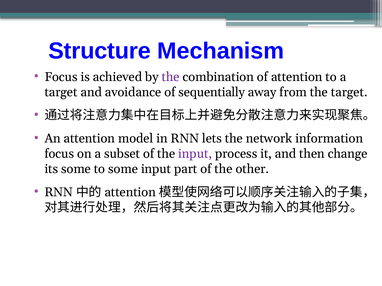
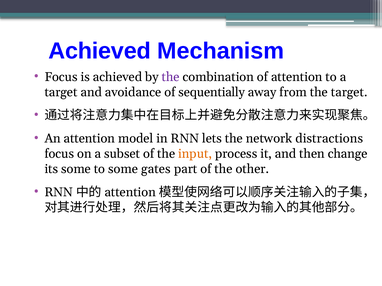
Structure: Structure -> Achieved (100, 51)
information: information -> distractions (329, 139)
input colour: purple -> orange (195, 154)
some input: input -> gates (156, 169)
